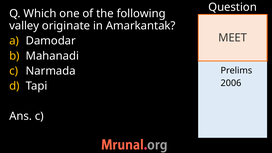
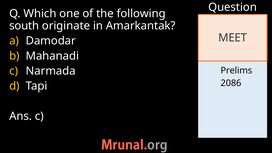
valley: valley -> south (24, 26)
2006: 2006 -> 2086 (231, 83)
